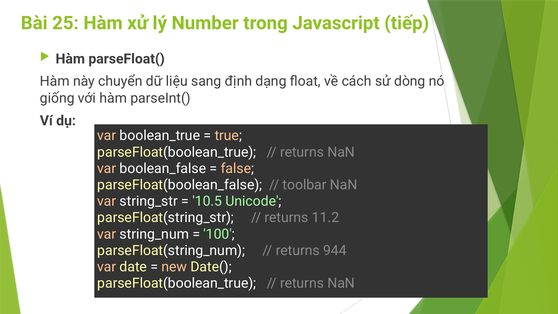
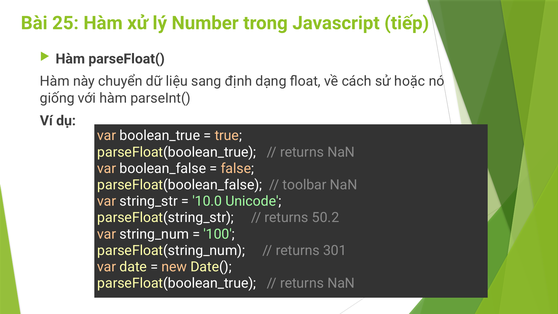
dòng: dòng -> hoặc (410, 81)
10.5: 10.5 -> 10.0 (207, 201)
11.2: 11.2 -> 50.2 (326, 218)
944: 944 -> 301 (335, 250)
